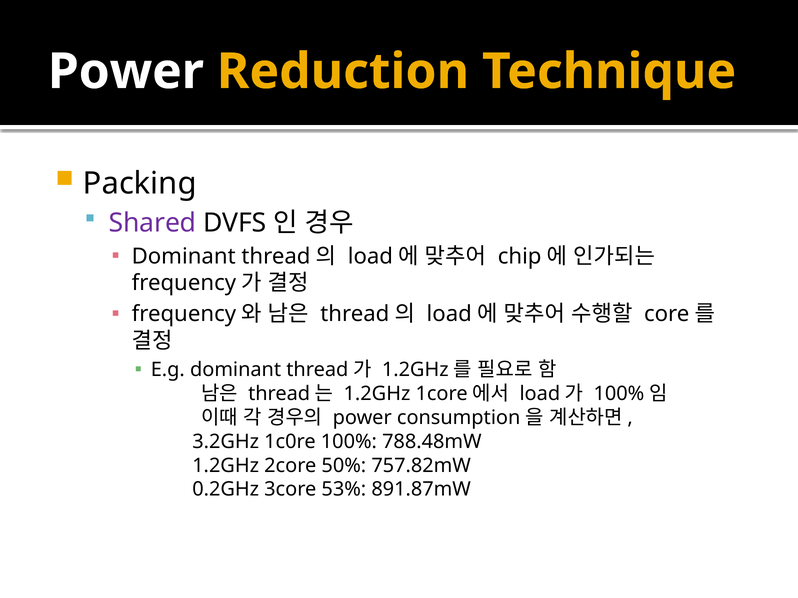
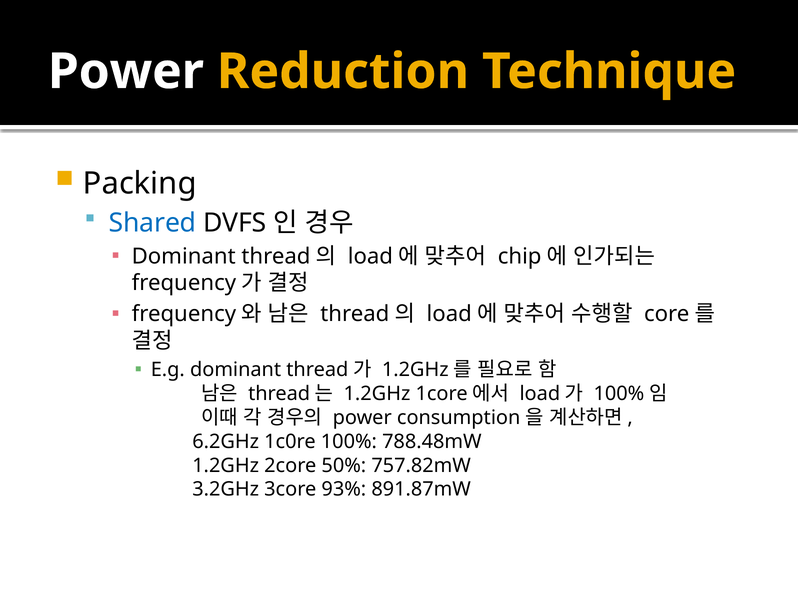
Shared colour: purple -> blue (152, 223)
3.2GHz: 3.2GHz -> 6.2GHz (226, 442)
0.2GHz: 0.2GHz -> 3.2GHz (226, 490)
53%: 53% -> 93% (344, 490)
